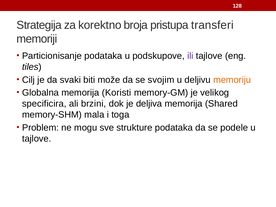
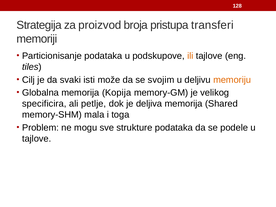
korektno: korektno -> proizvod (100, 25)
ili colour: purple -> orange (190, 56)
biti: biti -> isti (89, 80)
Koristi: Koristi -> Kopija (117, 93)
brzini: brzini -> petlje (94, 104)
